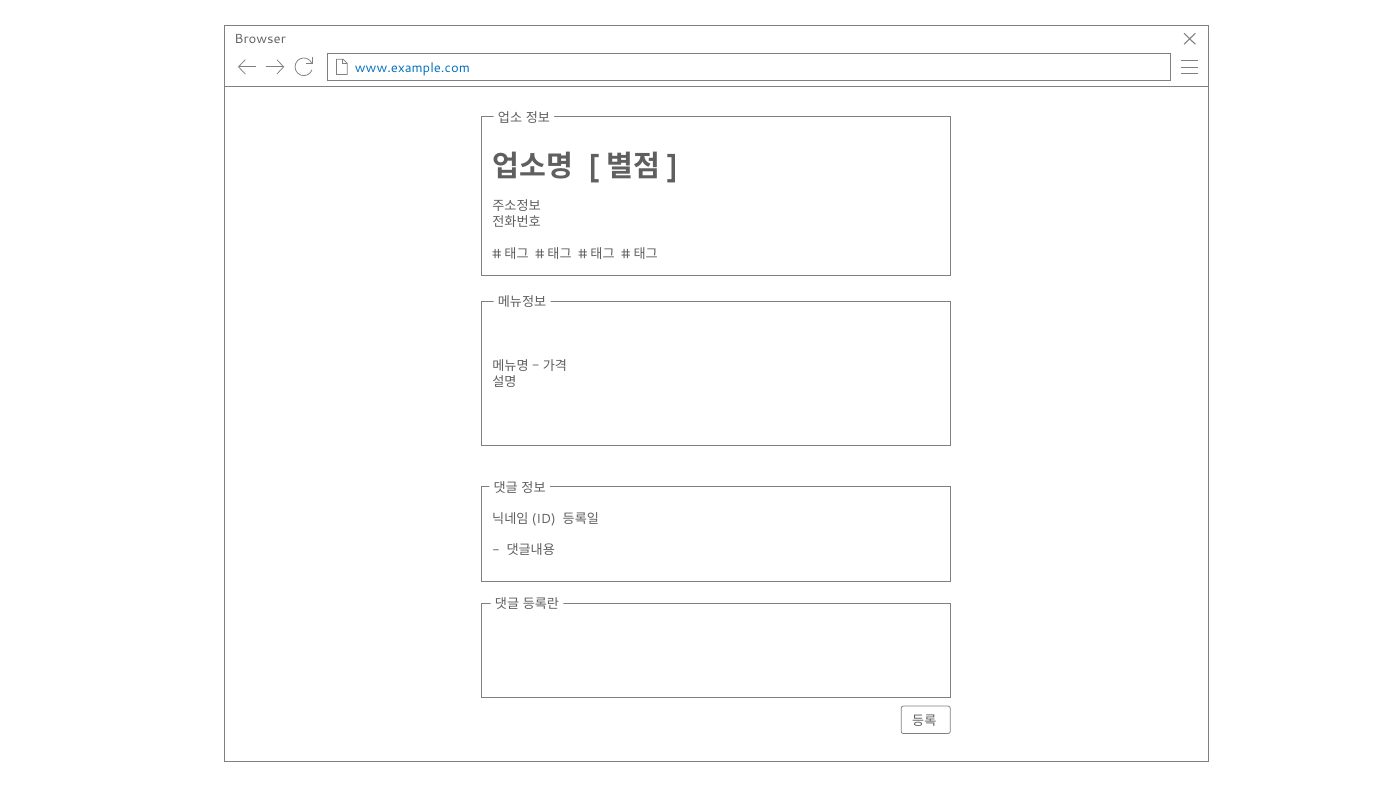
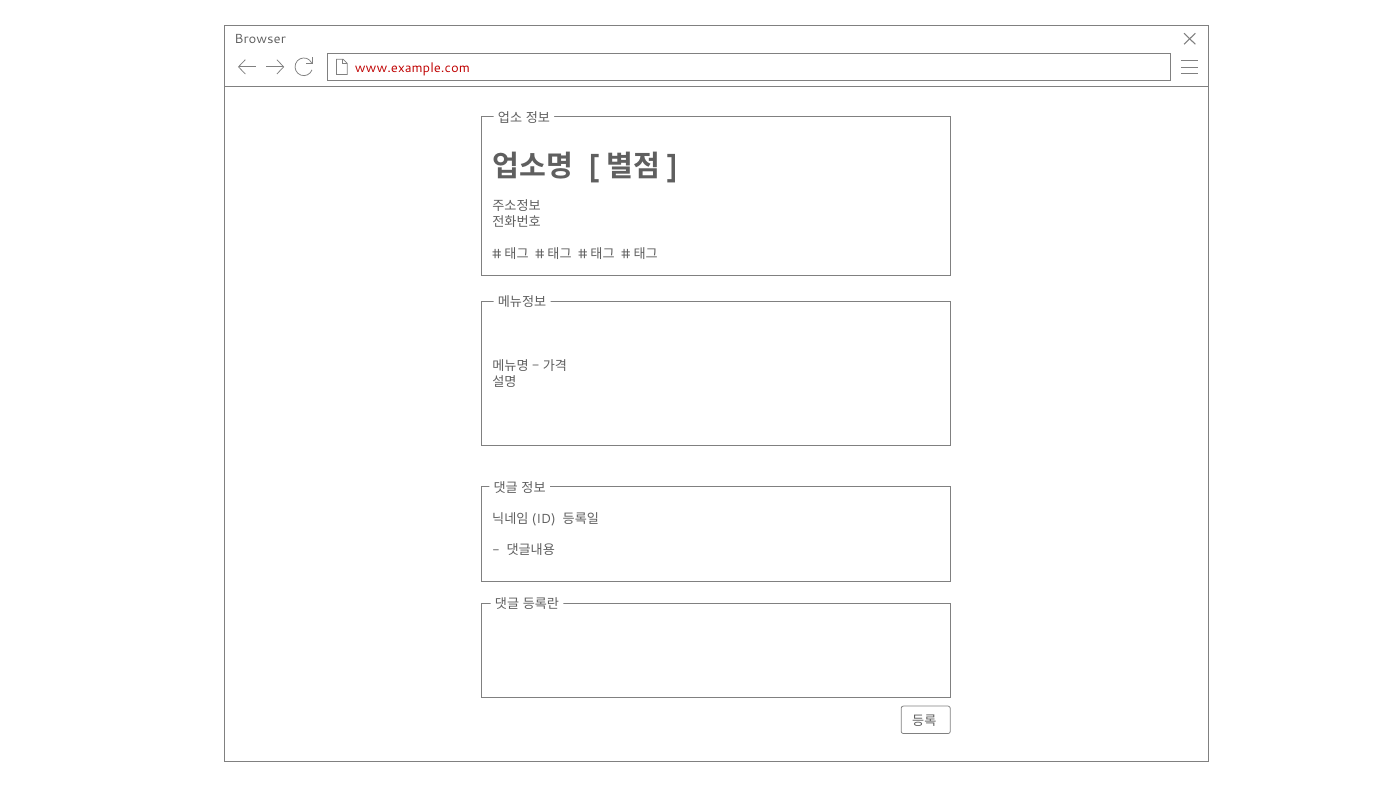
www.example.com colour: blue -> red (412, 68)
